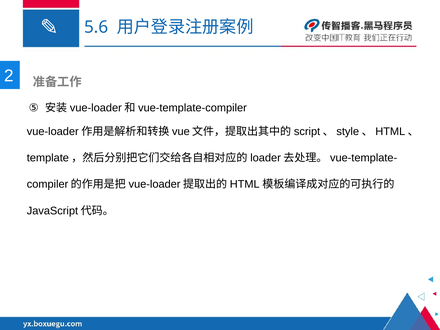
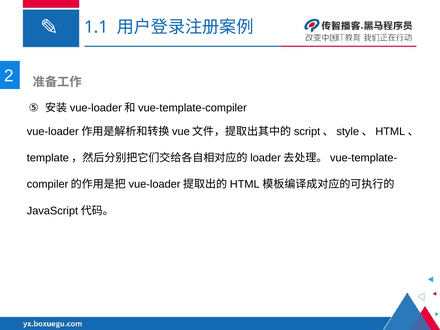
5.6: 5.6 -> 1.1 (96, 27)
